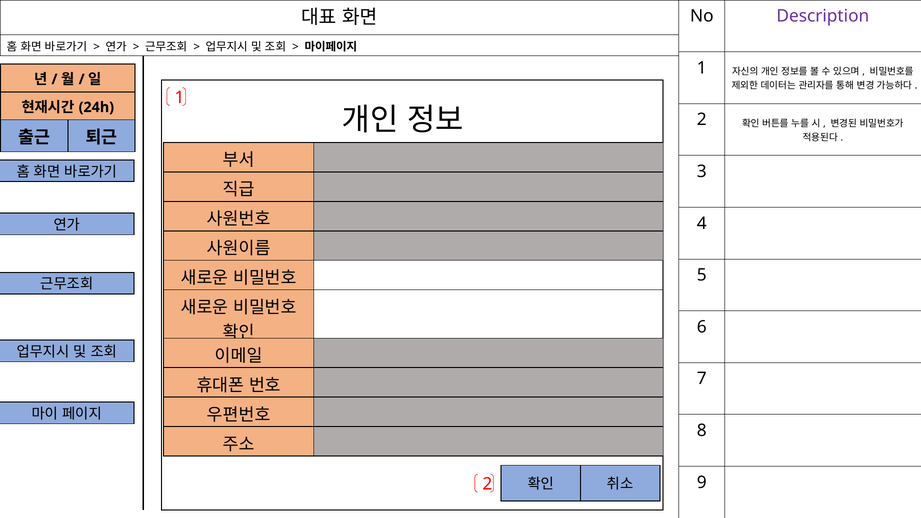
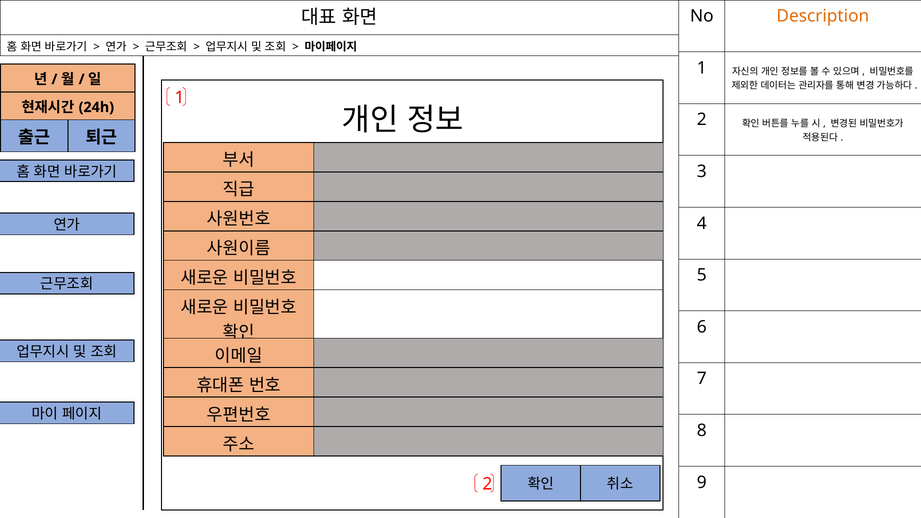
Description colour: purple -> orange (823, 16)
